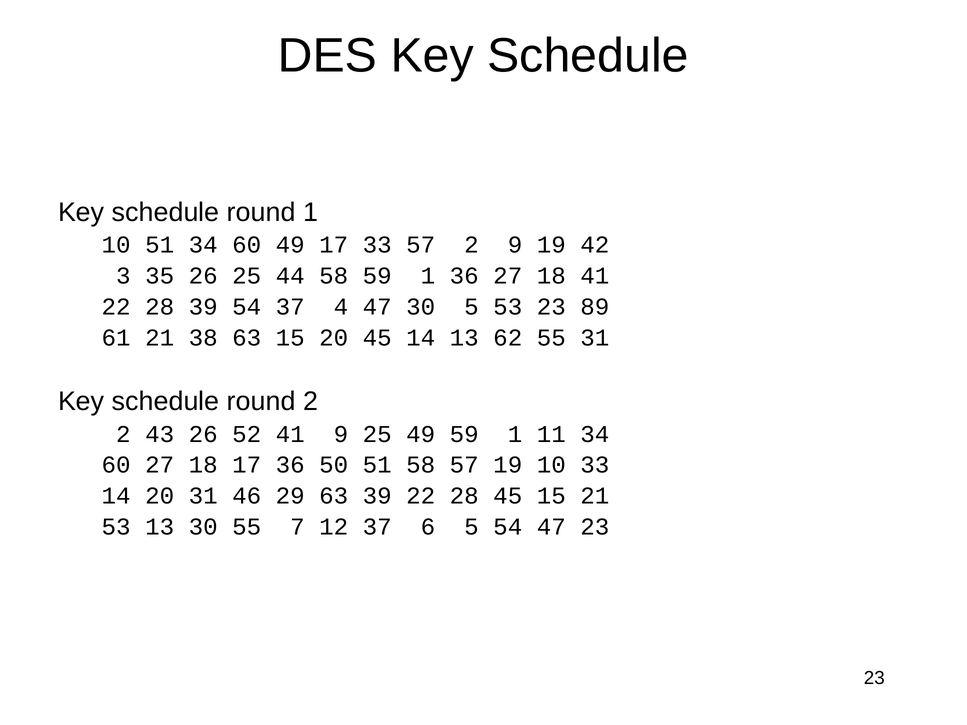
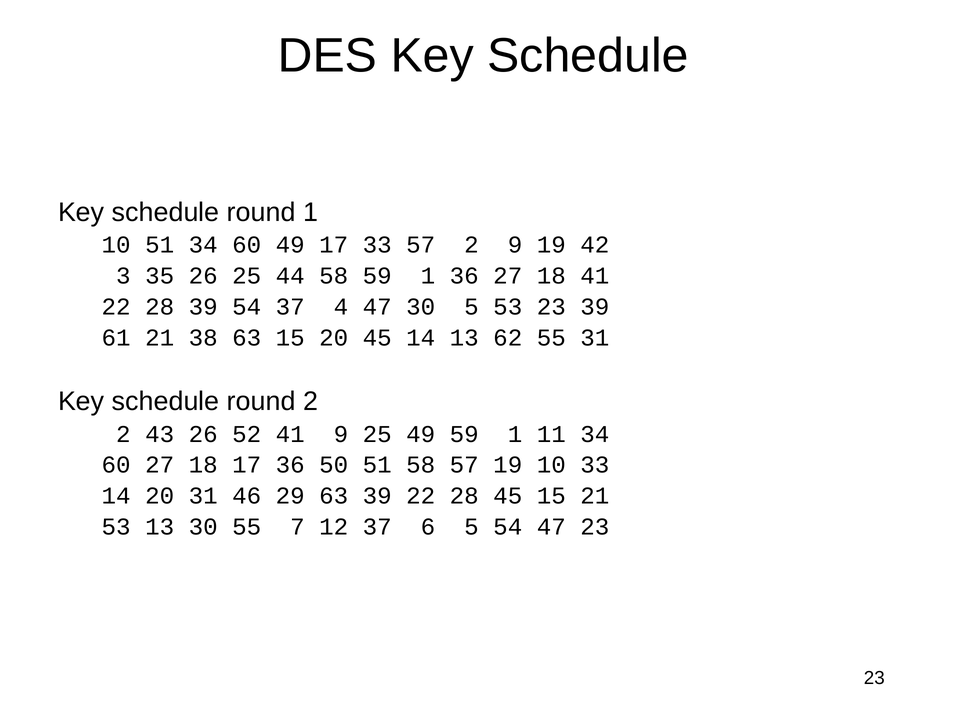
23 89: 89 -> 39 (595, 307)
